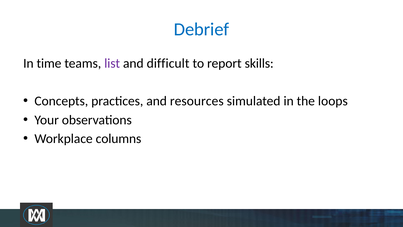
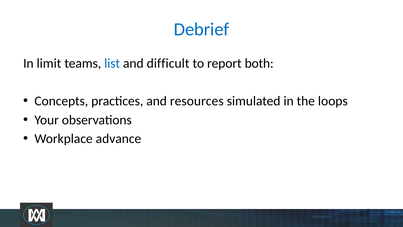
time: time -> limit (49, 63)
list colour: purple -> blue (112, 63)
skills: skills -> both (259, 63)
columns: columns -> advance (118, 139)
